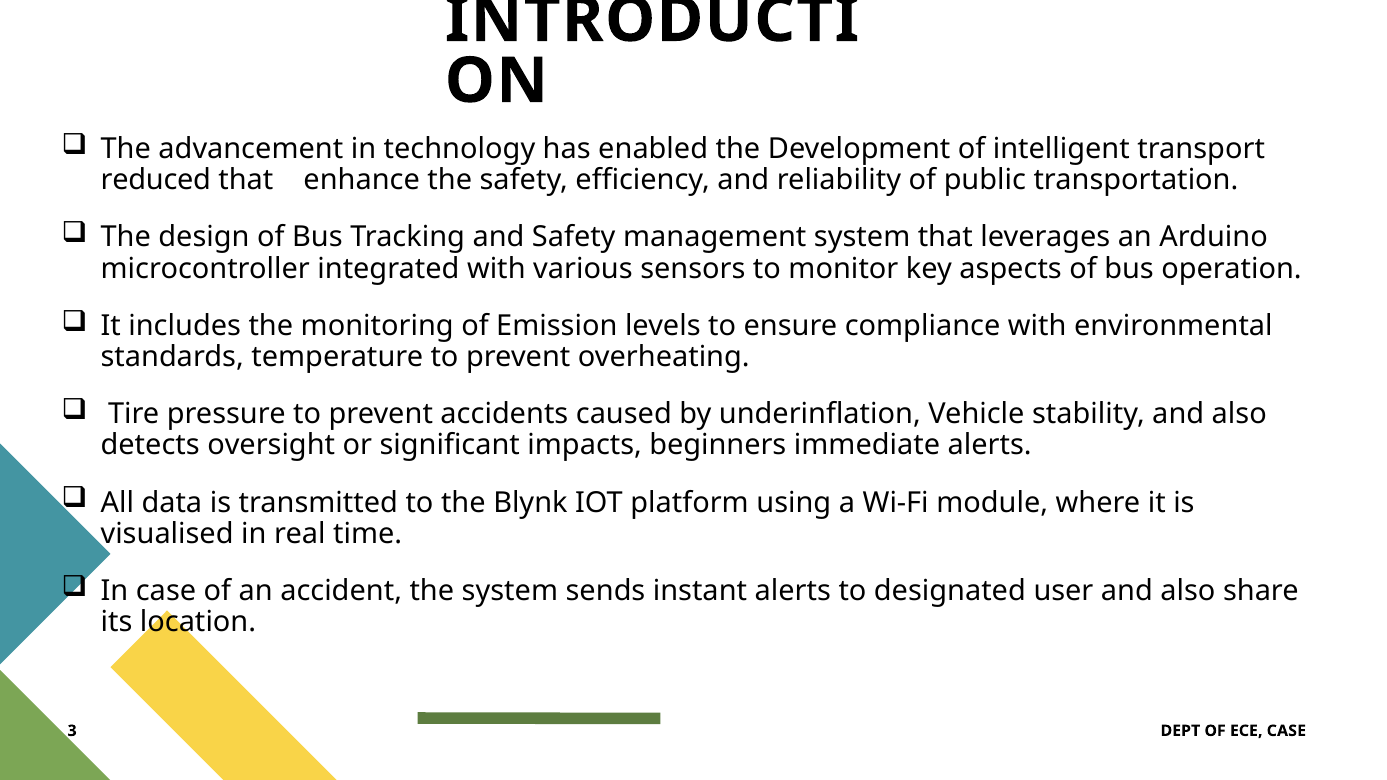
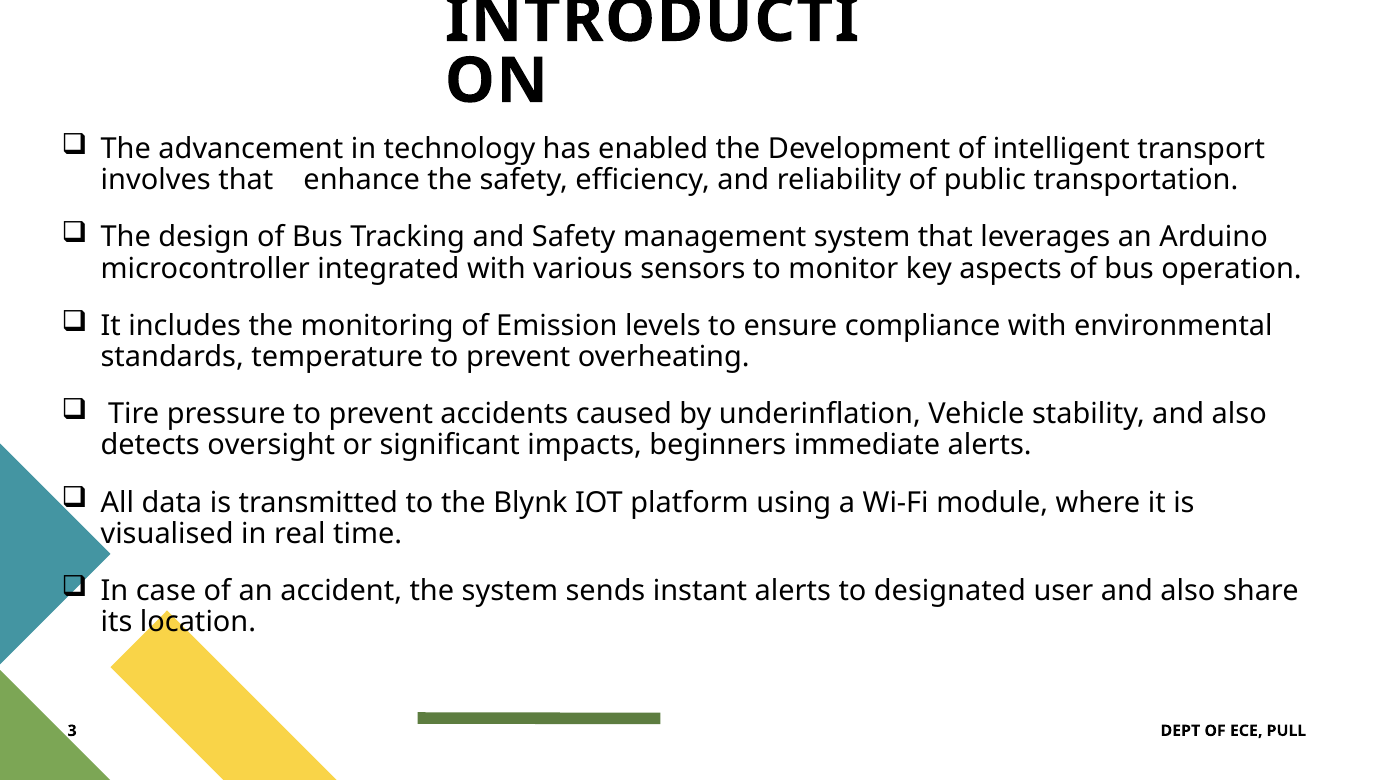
reduced: reduced -> involves (156, 180)
ECE CASE: CASE -> PULL (1286, 731)
